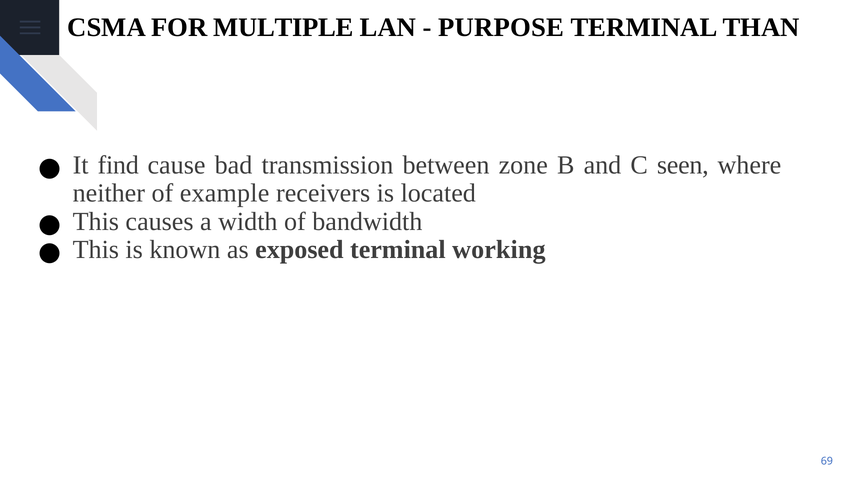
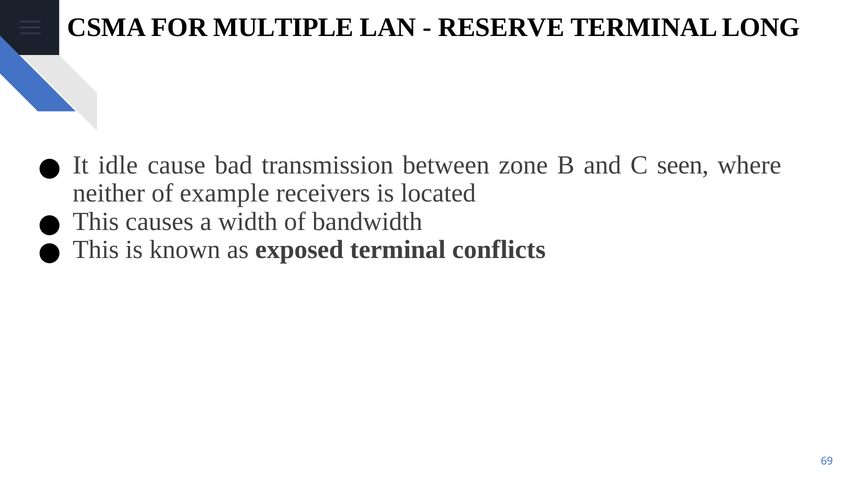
PURPOSE: PURPOSE -> RESERVE (501, 28)
THAN: THAN -> LONG (761, 28)
find: find -> idle (118, 165)
working: working -> conflicts (499, 250)
